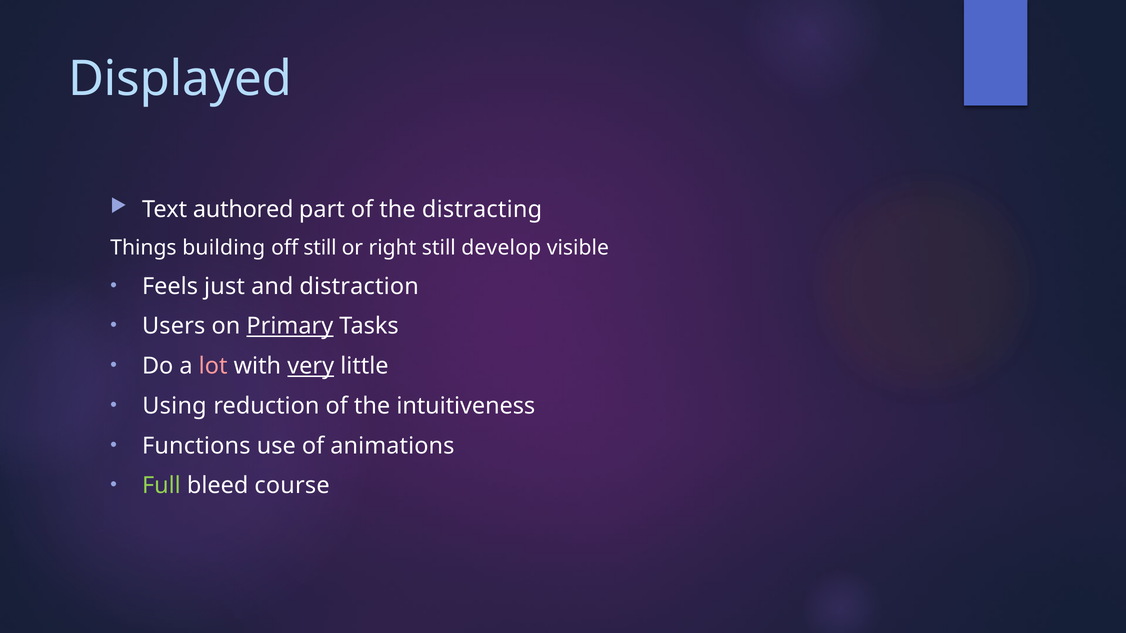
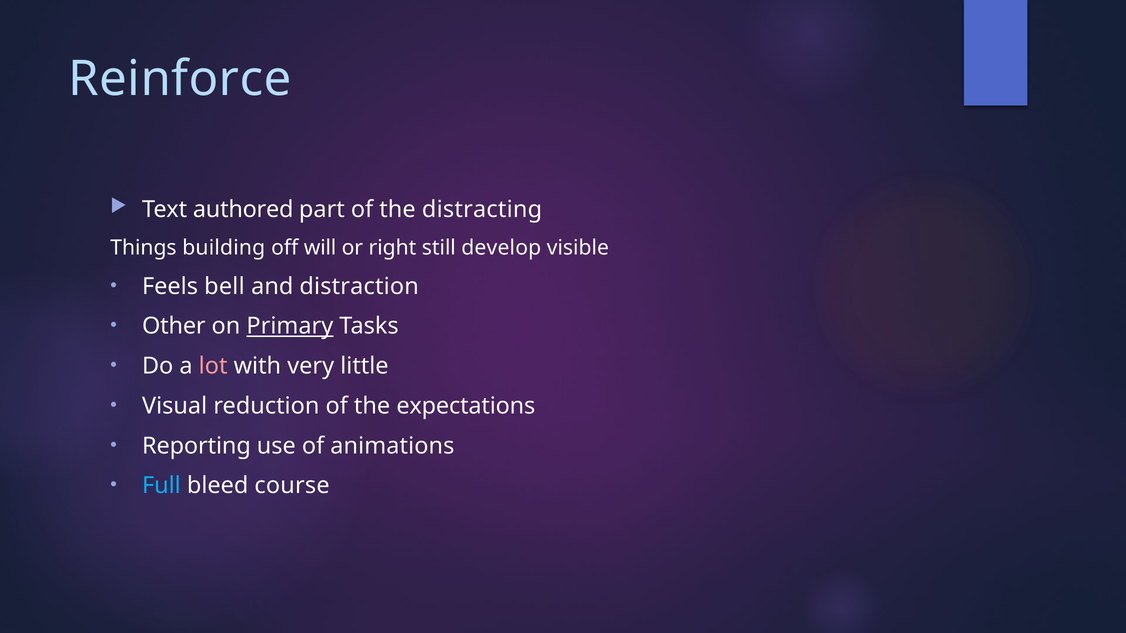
Displayed: Displayed -> Reinforce (180, 79)
off still: still -> will (320, 248)
just: just -> bell (224, 287)
Users: Users -> Other (174, 326)
very underline: present -> none (311, 366)
Using: Using -> Visual (175, 406)
intuitiveness: intuitiveness -> expectations (466, 406)
Functions: Functions -> Reporting (196, 446)
Full colour: light green -> light blue (161, 486)
